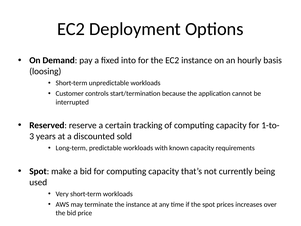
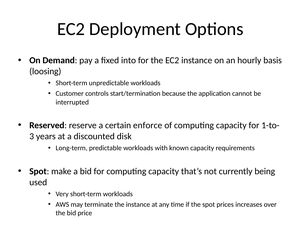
tracking: tracking -> enforce (148, 125)
sold: sold -> disk (124, 136)
